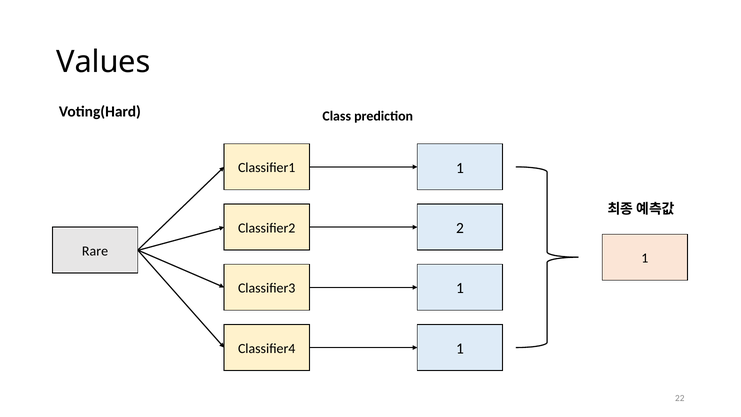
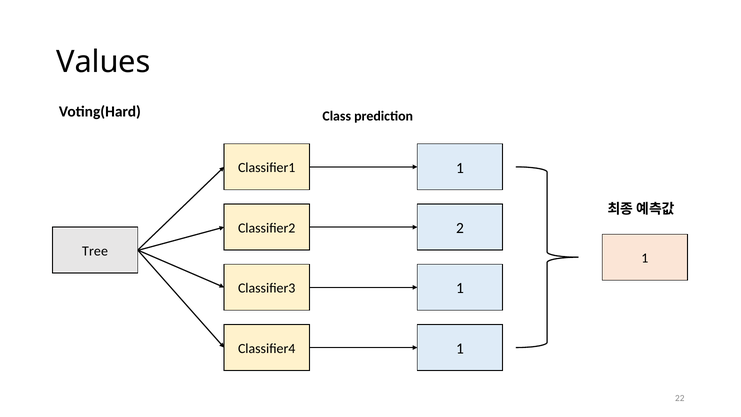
Rare: Rare -> Tree (95, 251)
